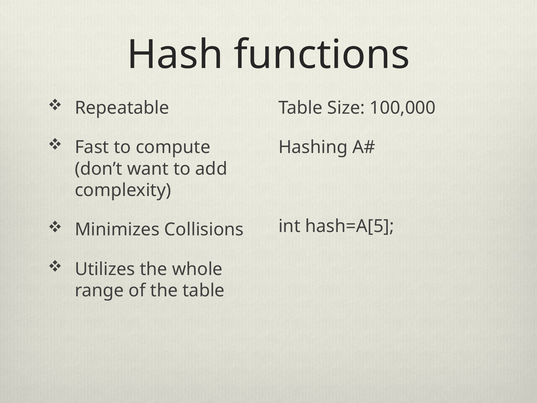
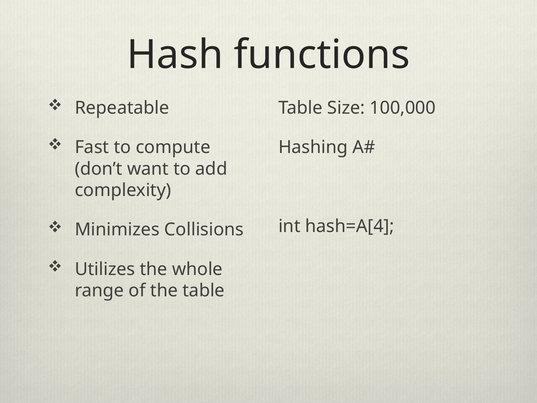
hash=A[5: hash=A[5 -> hash=A[4 (350, 226)
